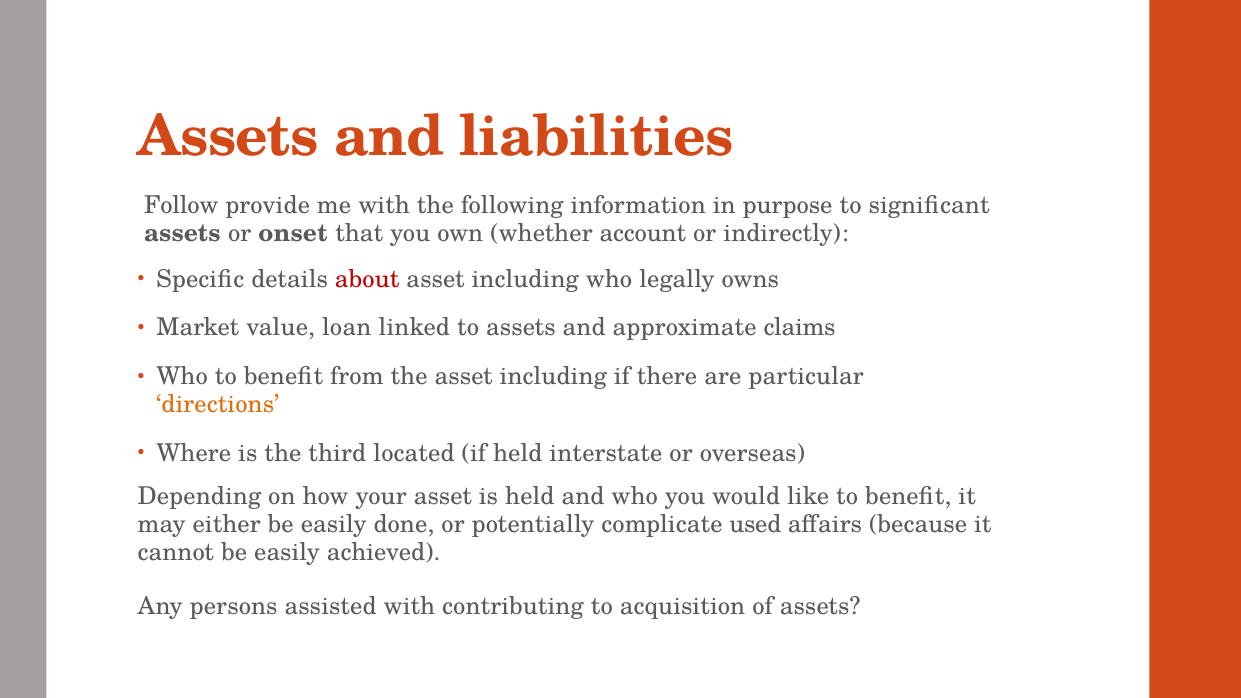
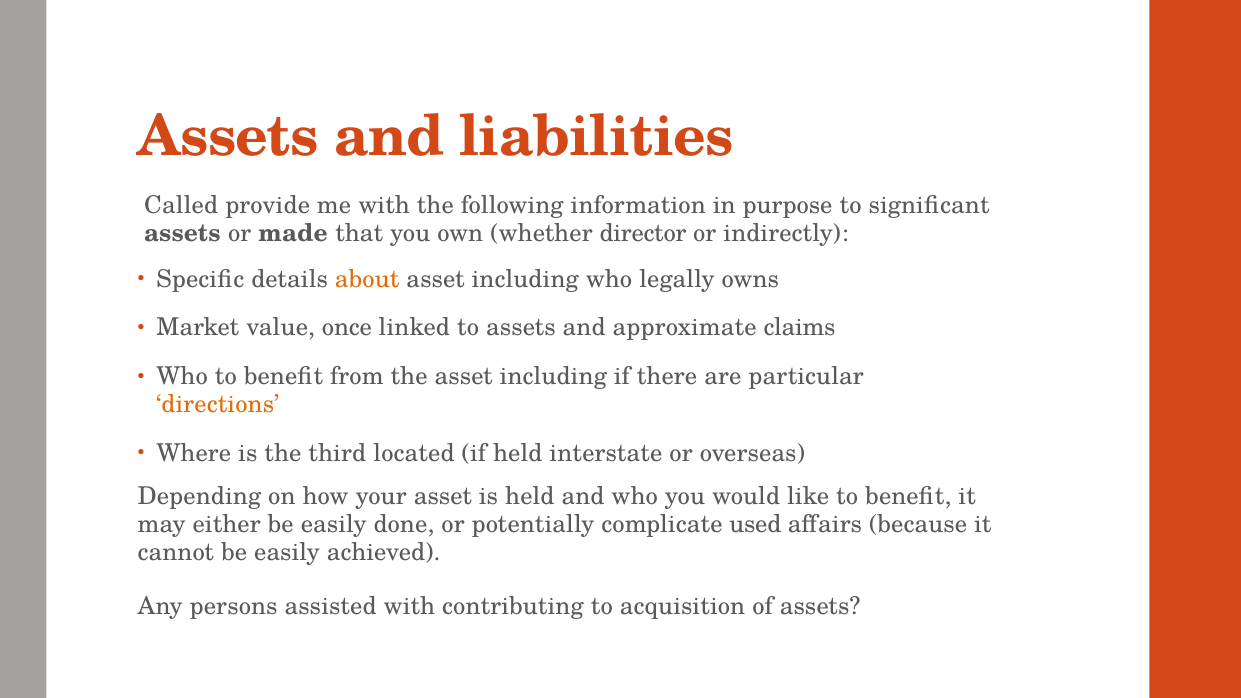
Follow: Follow -> Called (181, 205)
onset: onset -> made (293, 233)
account: account -> director (643, 233)
about colour: red -> orange (367, 279)
loan: loan -> once (347, 328)
